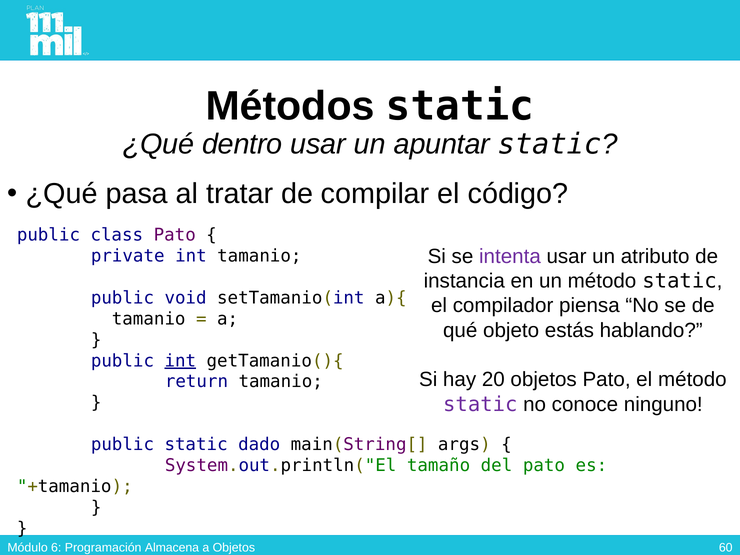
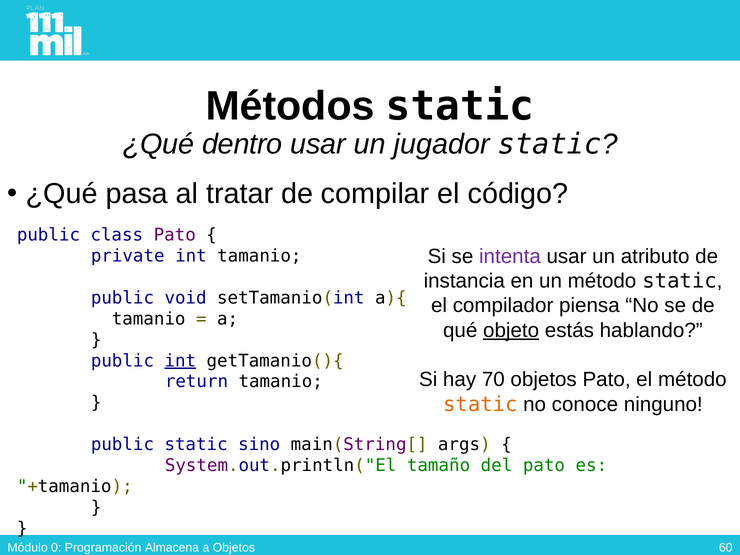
apuntar: apuntar -> jugador (442, 144)
objeto underline: none -> present (511, 330)
20: 20 -> 70 (493, 380)
static colour: purple -> orange (480, 404)
dado: dado -> sino (259, 445)
6: 6 -> 0 (56, 548)
